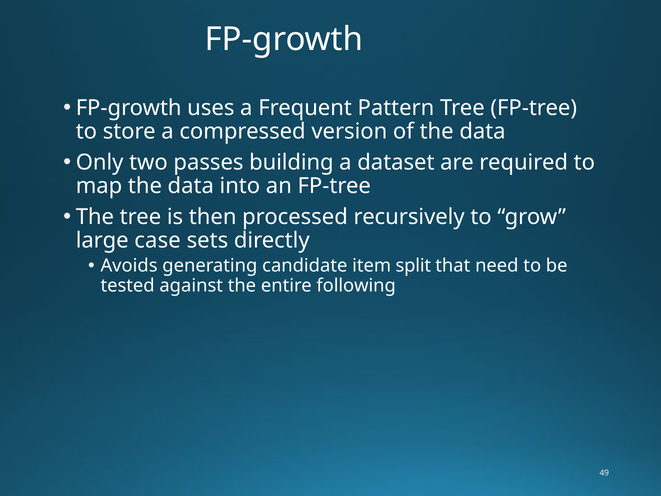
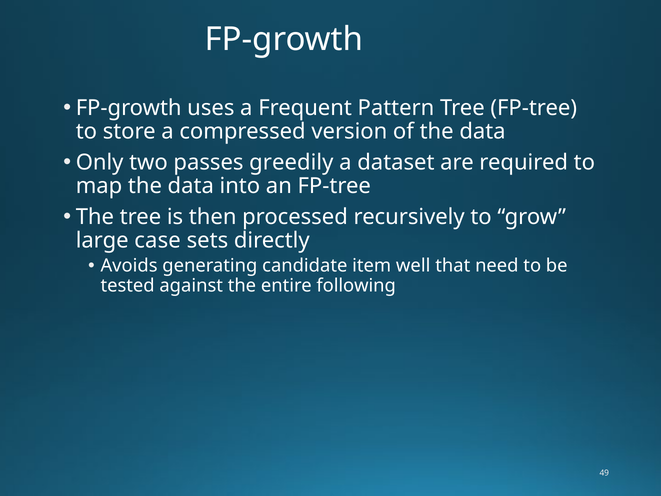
building: building -> greedily (291, 162)
split: split -> well (413, 266)
